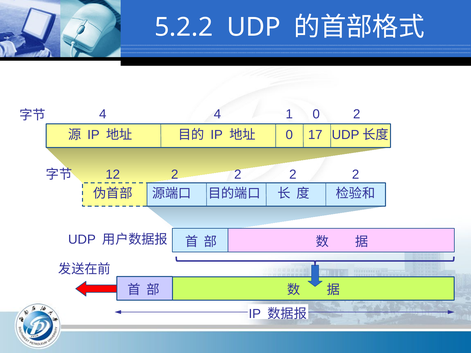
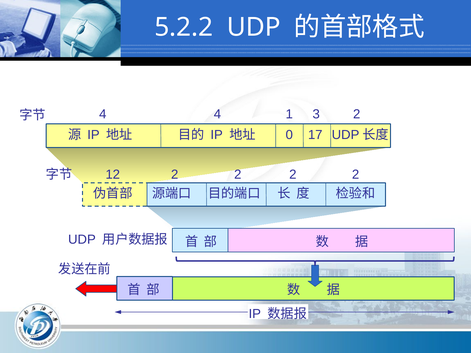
1 0: 0 -> 3 (316, 114)
